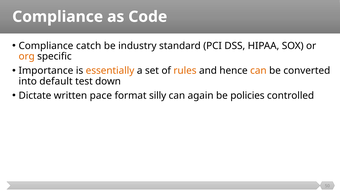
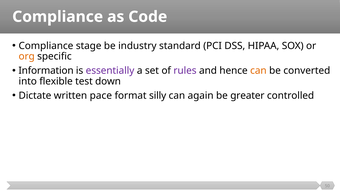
catch: catch -> stage (89, 46)
Importance: Importance -> Information (46, 71)
essentially colour: orange -> purple (110, 71)
rules colour: orange -> purple (185, 71)
default: default -> flexible (56, 81)
policies: policies -> greater (247, 96)
